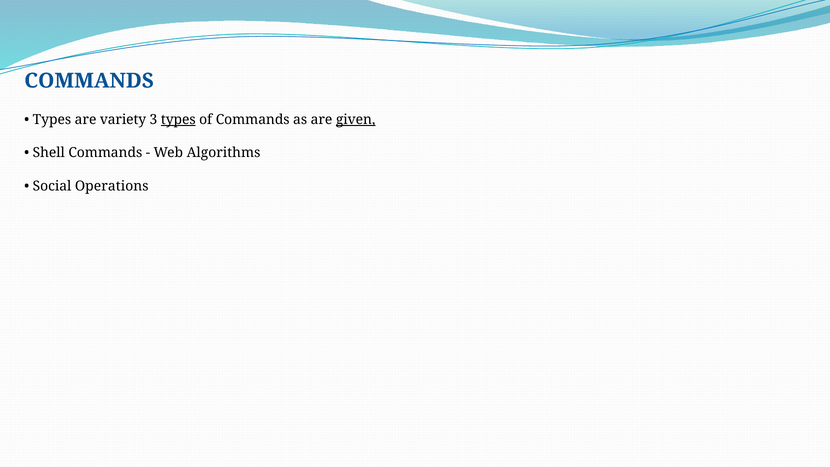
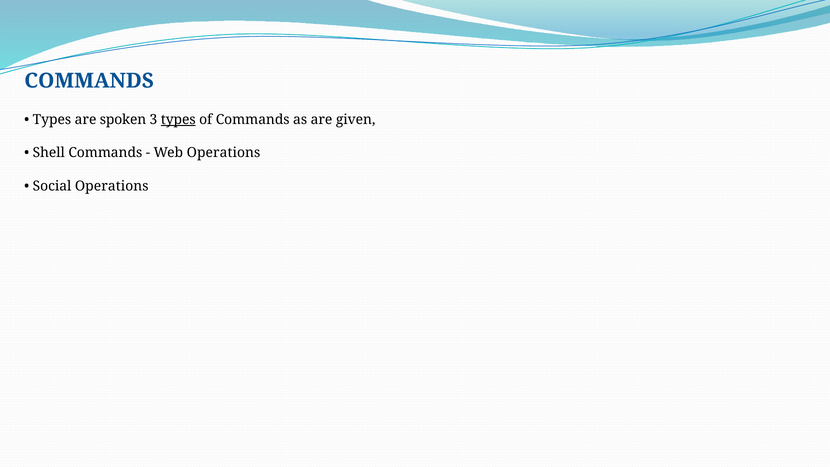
variety: variety -> spoken (123, 120)
given underline: present -> none (356, 120)
Web Algorithms: Algorithms -> Operations (223, 153)
